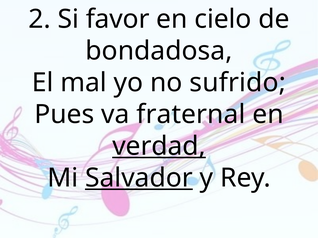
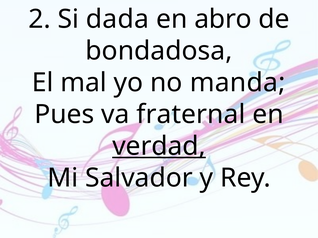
favor: favor -> dada (117, 19)
cielo: cielo -> abro (223, 19)
sufrido: sufrido -> manda (238, 83)
Salvador underline: present -> none (139, 178)
